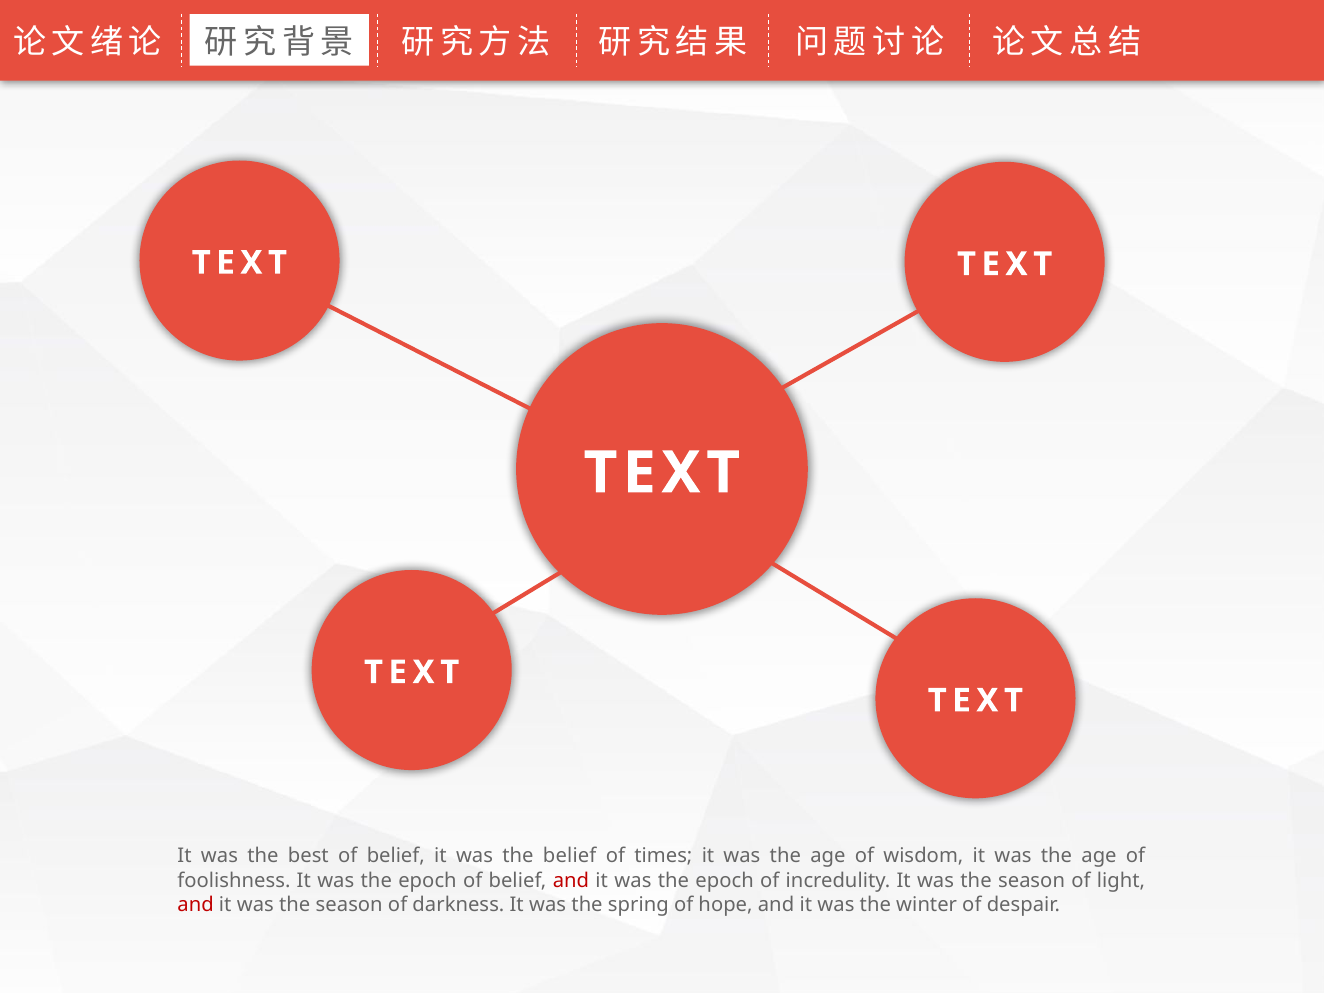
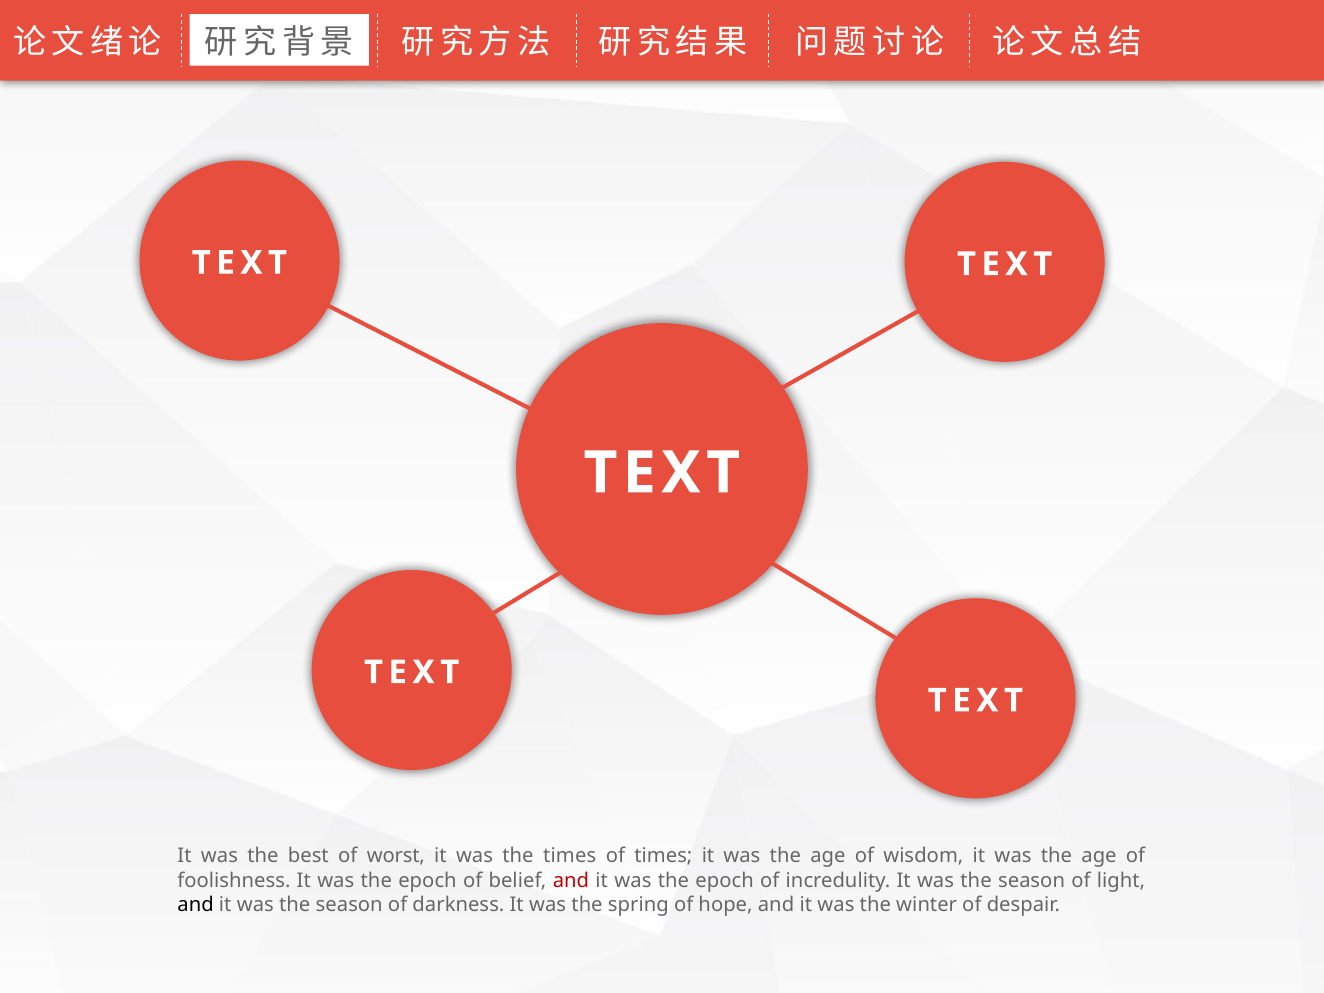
best of belief: belief -> worst (396, 856)
the belief: belief -> times (570, 856)
and colour: red -> black (196, 905)
